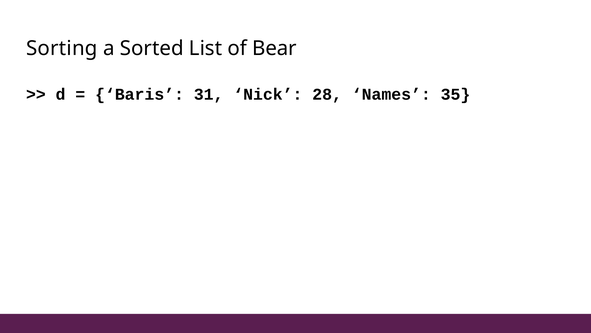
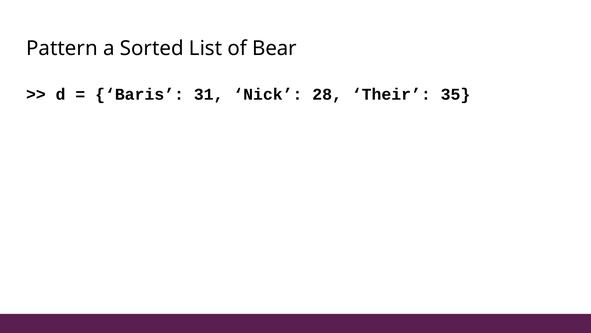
Sorting: Sorting -> Pattern (62, 48)
Names: Names -> Their (391, 94)
